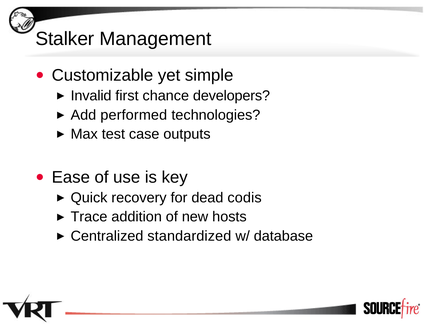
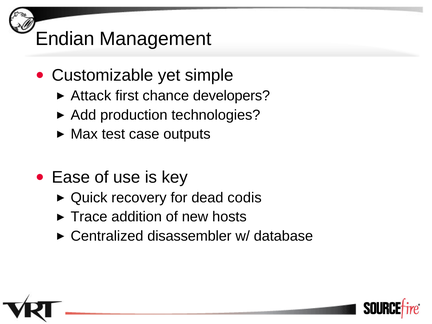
Stalker: Stalker -> Endian (65, 39)
Invalid: Invalid -> Attack (91, 96)
performed: performed -> production (134, 115)
standardized: standardized -> disassembler (189, 236)
